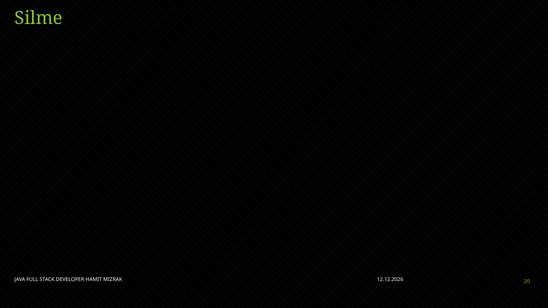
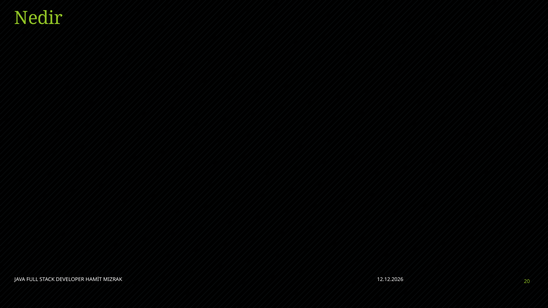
Silme: Silme -> Nedir (39, 18)
